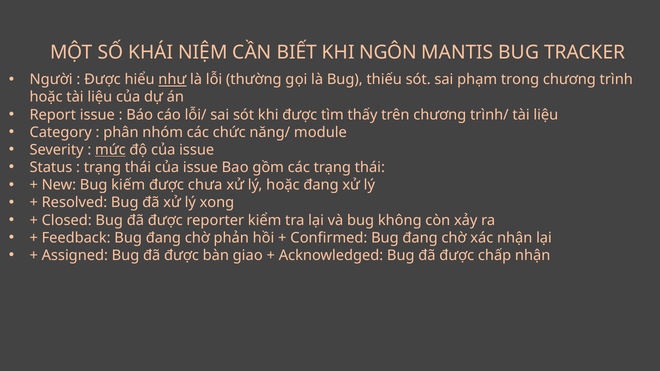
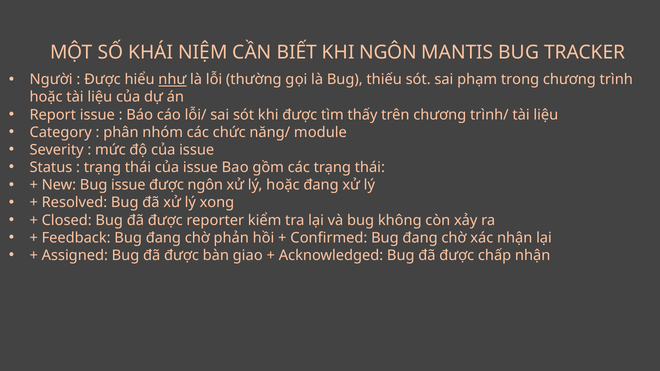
mức underline: present -> none (110, 150)
Bug kiếm: kiếm -> issue (128, 185)
được chưa: chưa -> ngôn (205, 185)
